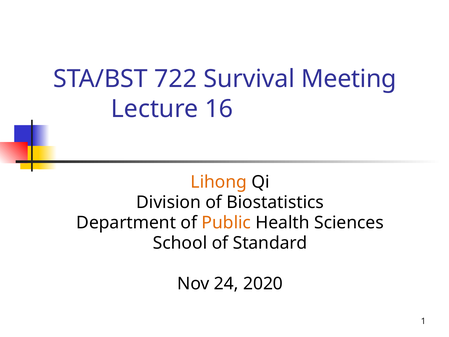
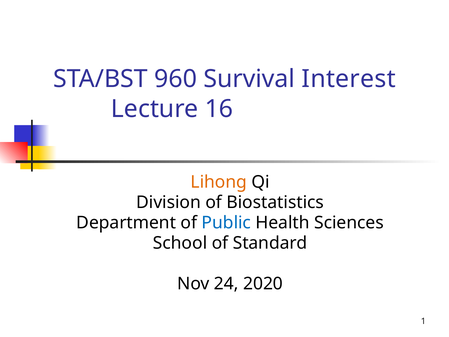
722: 722 -> 960 (176, 79)
Meeting: Meeting -> Interest (349, 79)
Public colour: orange -> blue (226, 223)
